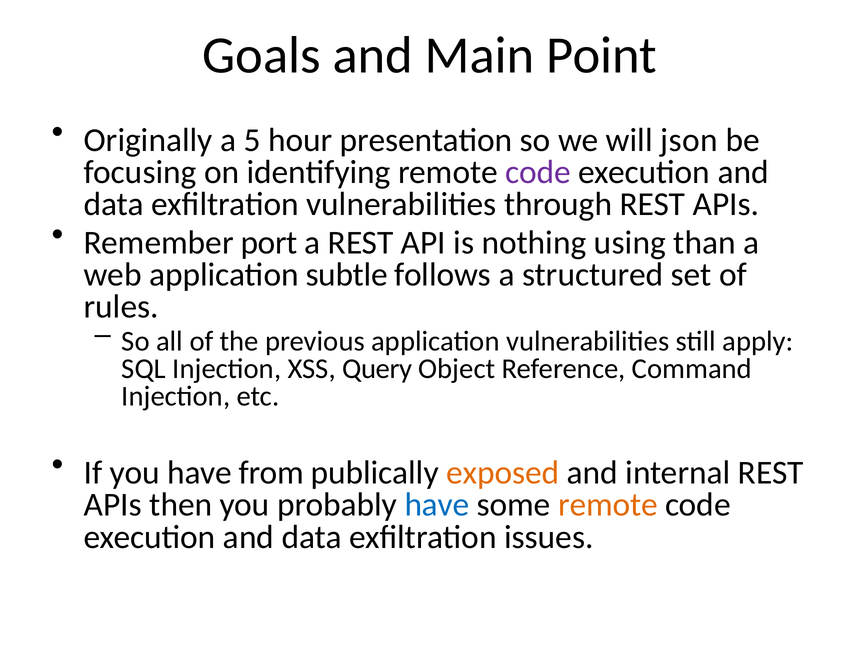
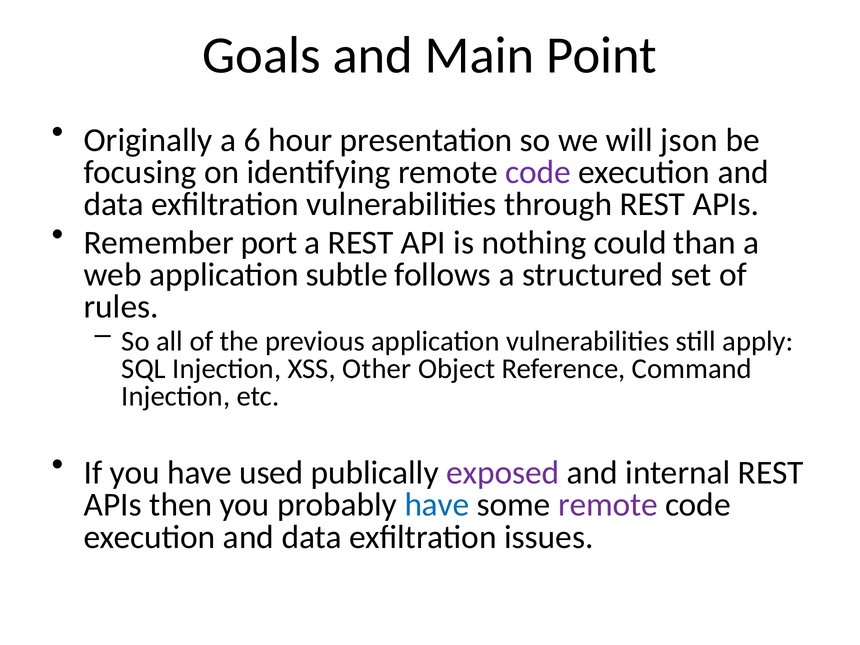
5: 5 -> 6 (252, 140)
using: using -> could (630, 243)
Query: Query -> Other (377, 369)
from: from -> used (271, 473)
exposed colour: orange -> purple (503, 473)
remote colour: orange -> purple (608, 505)
